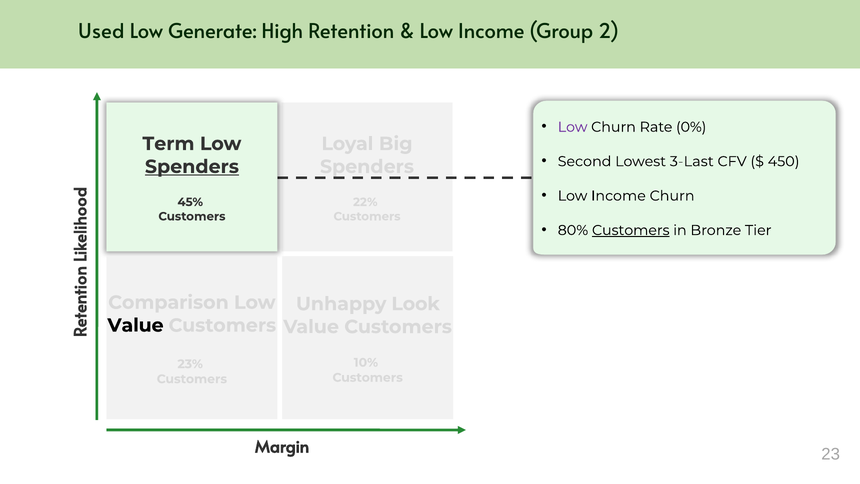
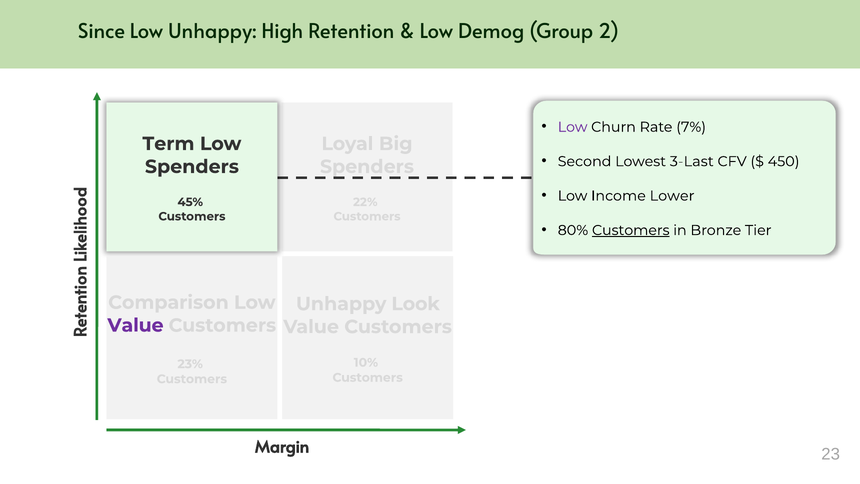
Used: Used -> Since (102, 31)
Low Generate: Generate -> Unhappy (212, 31)
Income: Income -> Demog (491, 31)
0%: 0% -> 7% (691, 127)
Spenders underline: present -> none (192, 167)
Income Churn: Churn -> Lower (672, 196)
Value colour: black -> purple (135, 325)
